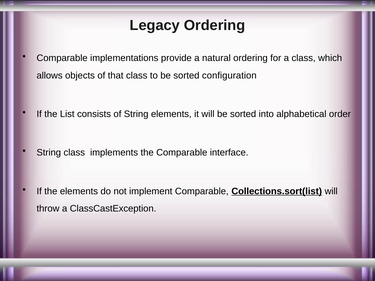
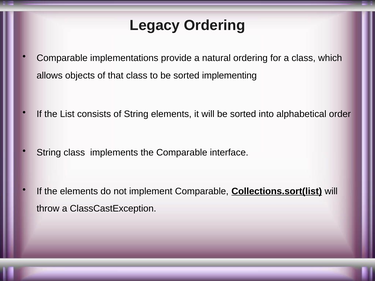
configuration: configuration -> implementing (229, 76)
